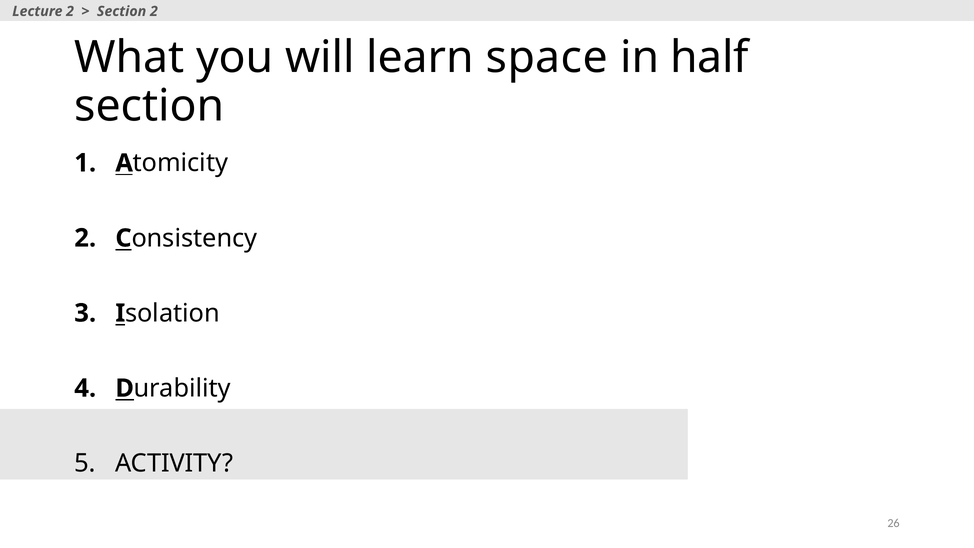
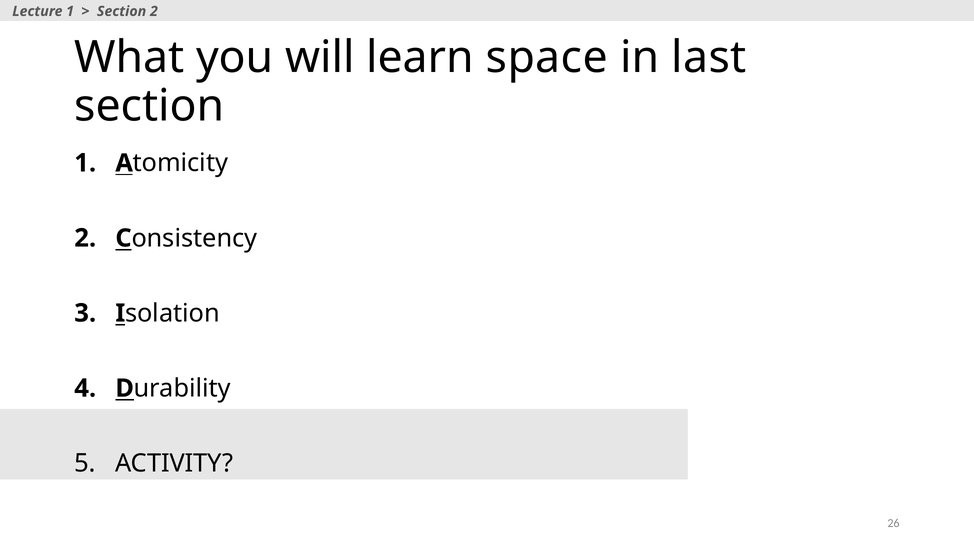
Lecture 2: 2 -> 1 (70, 11)
half: half -> last (709, 58)
